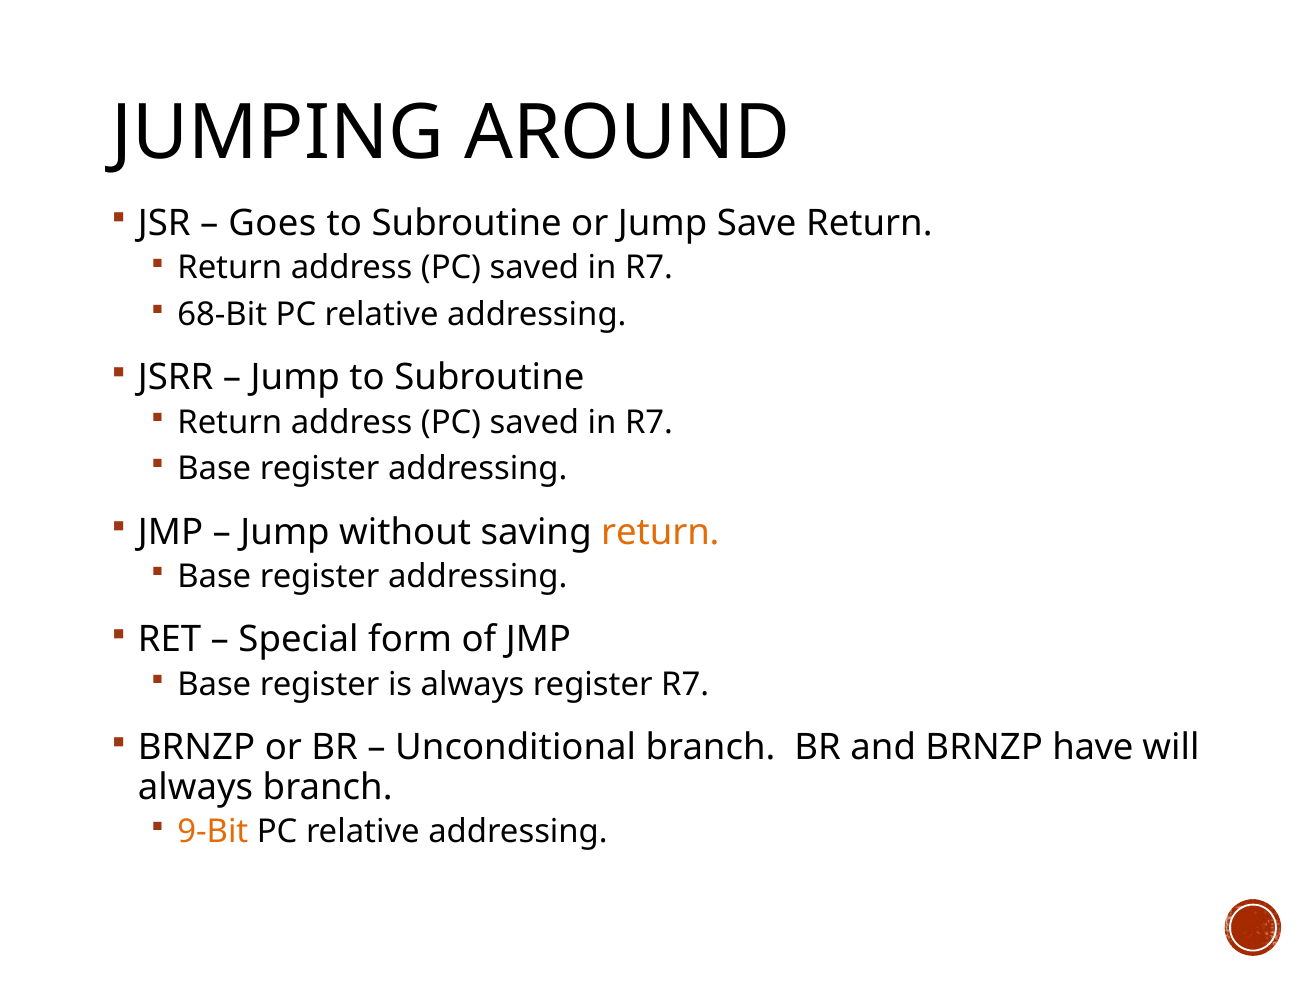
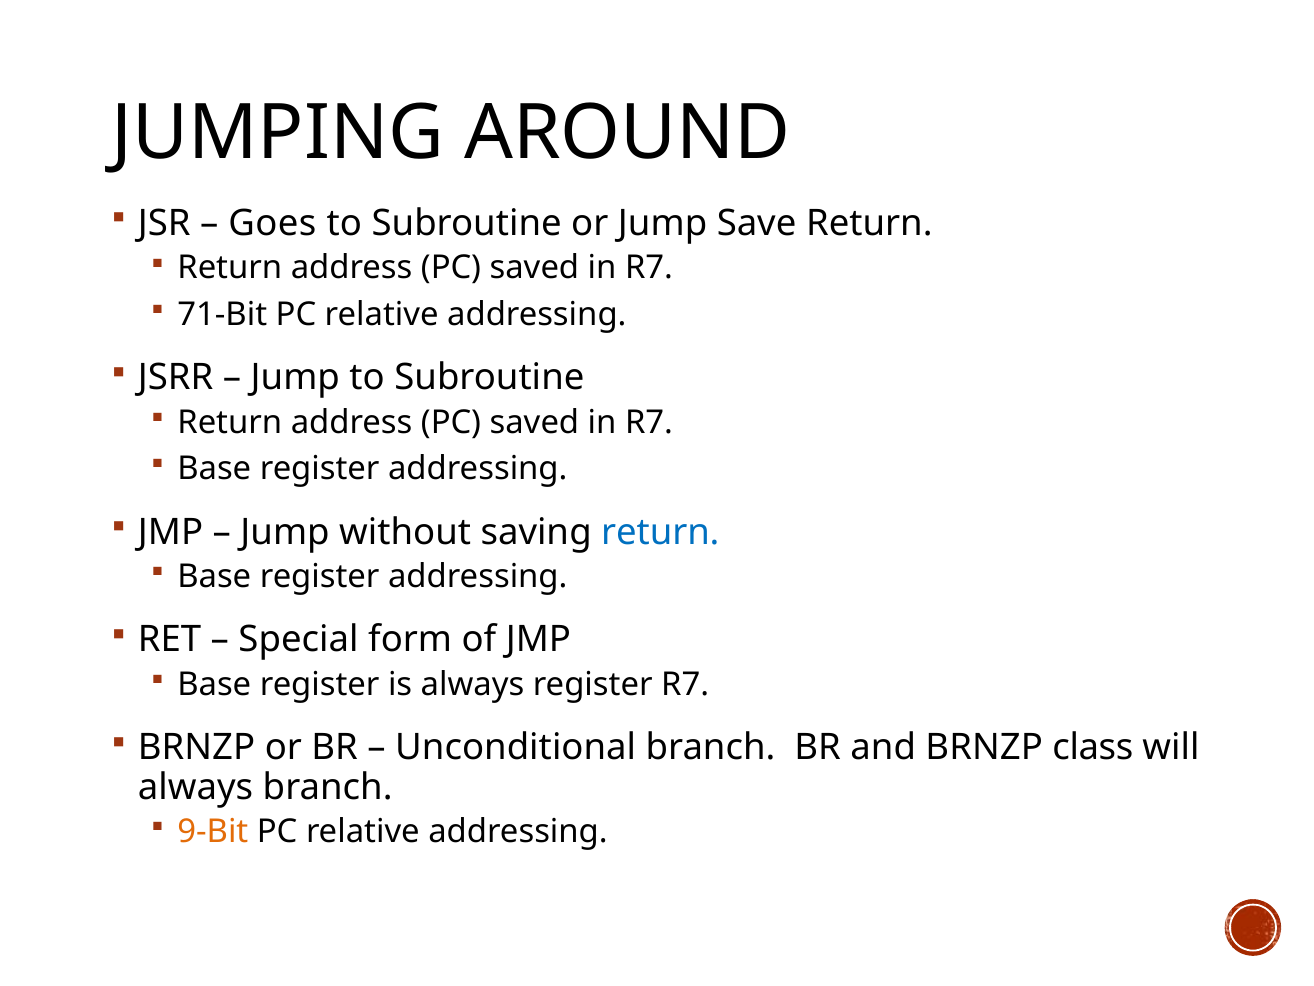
68-Bit: 68-Bit -> 71-Bit (222, 314)
return colour: orange -> blue (660, 532)
have: have -> class (1093, 747)
